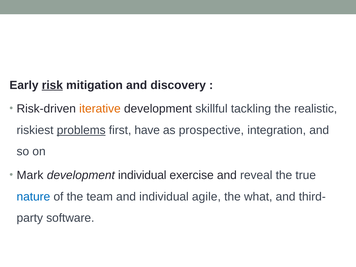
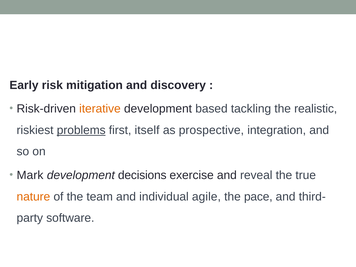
risk underline: present -> none (52, 85)
skillful: skillful -> based (211, 109)
have: have -> itself (147, 130)
development individual: individual -> decisions (142, 175)
nature colour: blue -> orange (33, 197)
what: what -> pace (258, 197)
